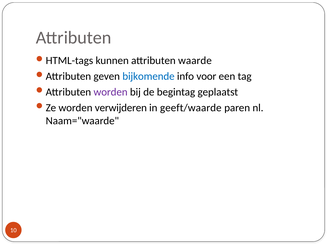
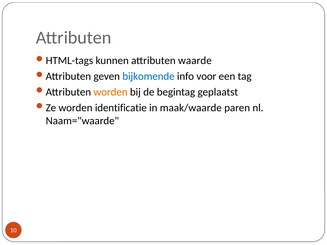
worden colour: purple -> orange (111, 92)
verwijderen: verwijderen -> identificatie (121, 108)
geeft/waarde: geeft/waarde -> maak/waarde (191, 108)
